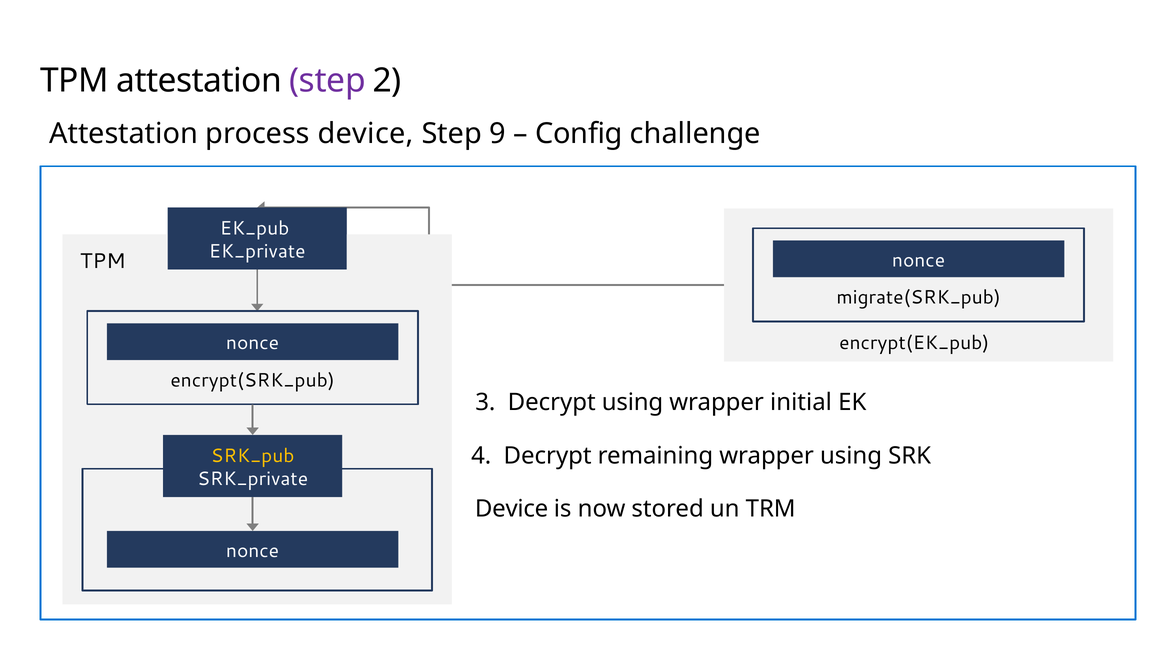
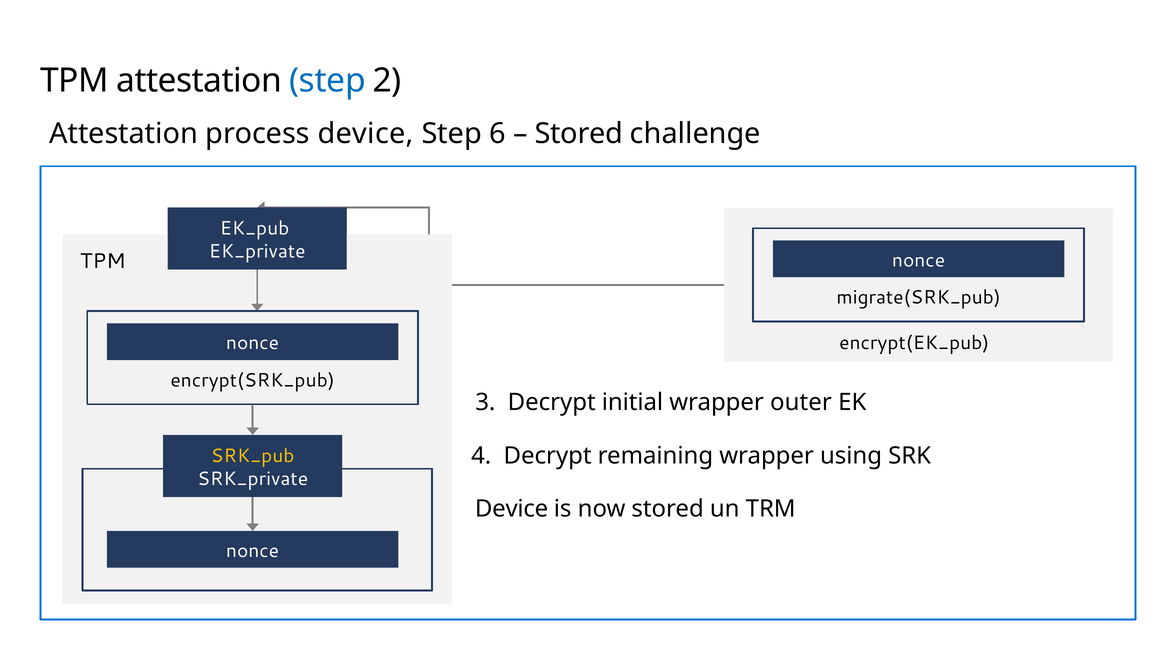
step colour: purple -> blue (327, 80)
9: 9 -> 6 (498, 134)
Config: Config -> Stored (579, 134)
Decrypt using: using -> initial (632, 402)
initial: initial -> outer (801, 402)
